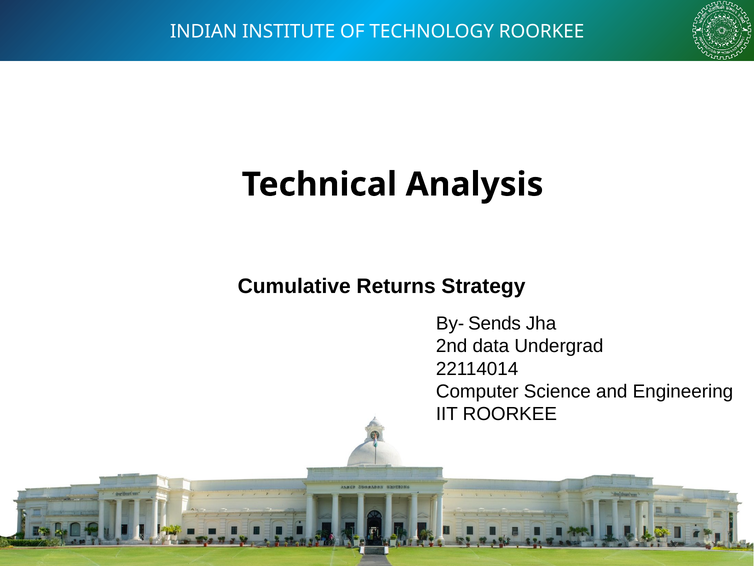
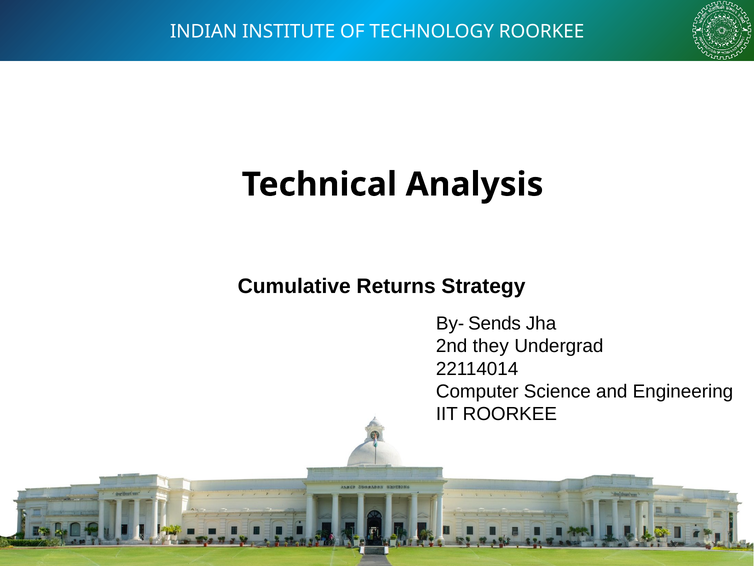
data: data -> they (491, 346)
